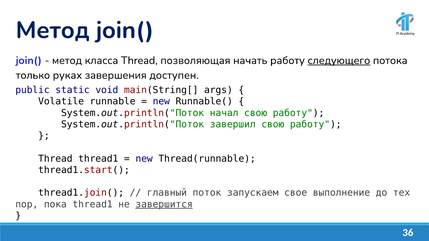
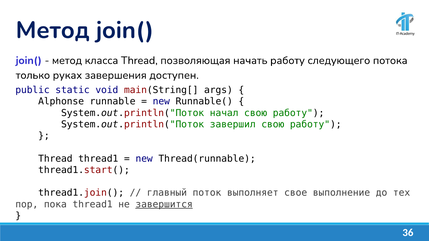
следующего underline: present -> none (339, 61)
Volatile: Volatile -> Alphonse (61, 102)
запускаем: запускаем -> выполняет (253, 193)
